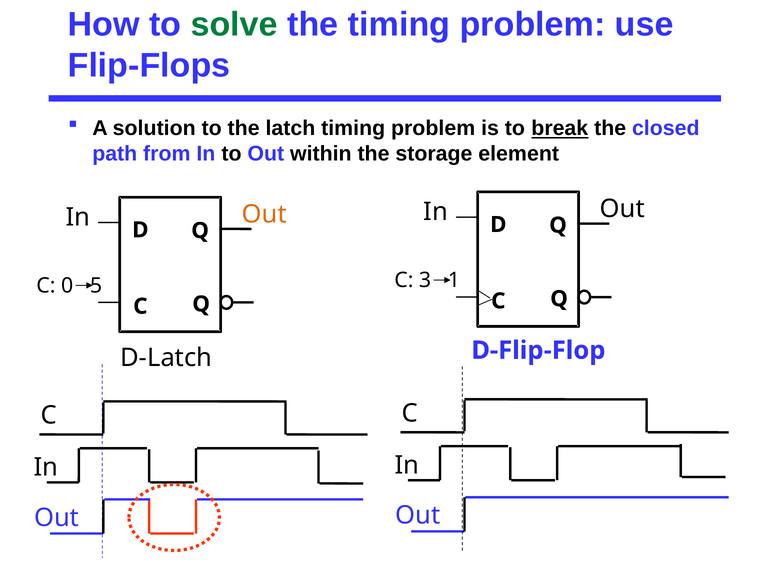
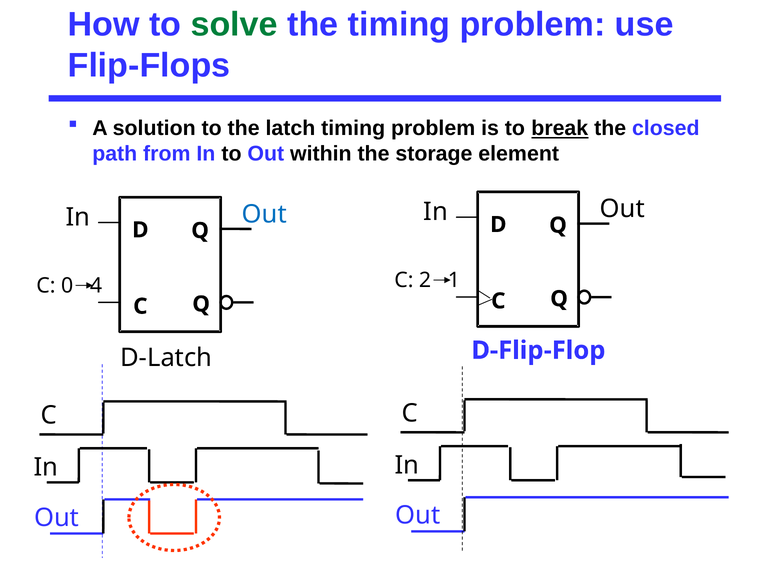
Out colour: orange -> blue (264, 214)
3: 3 -> 2 (425, 280)
5: 5 -> 4 (96, 286)
